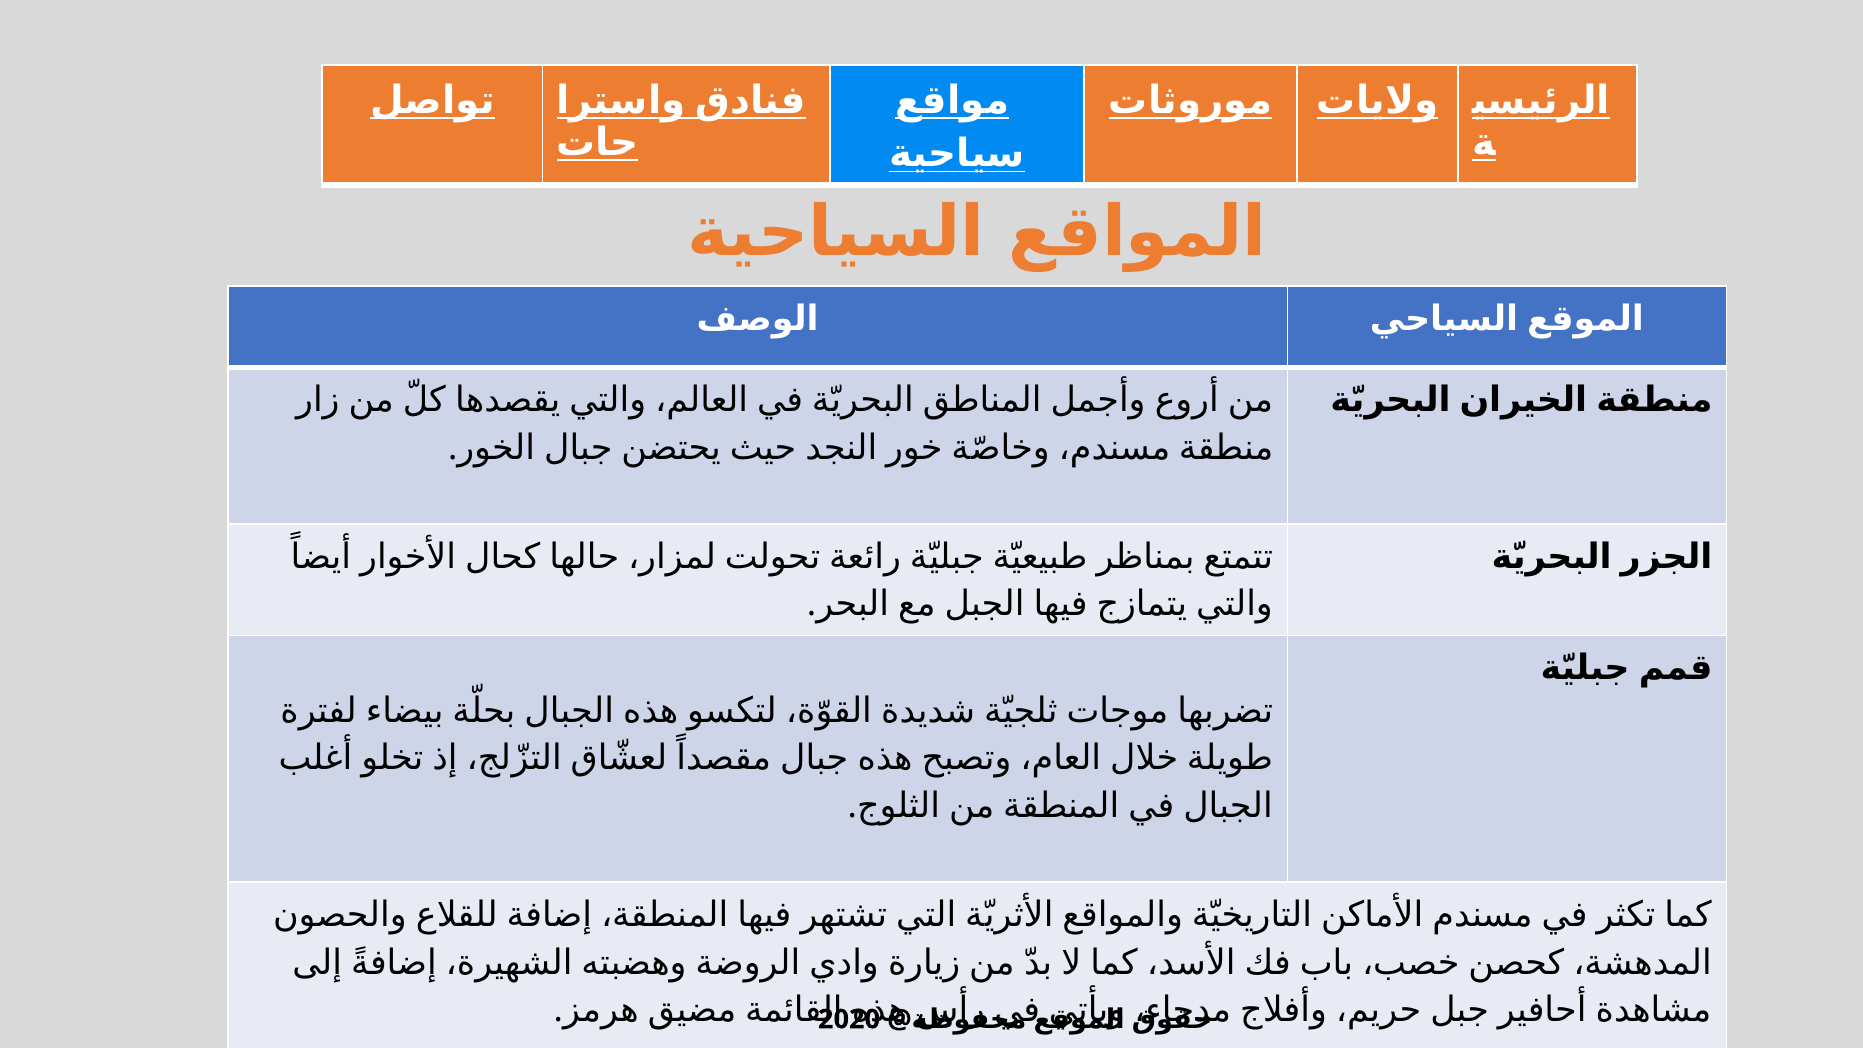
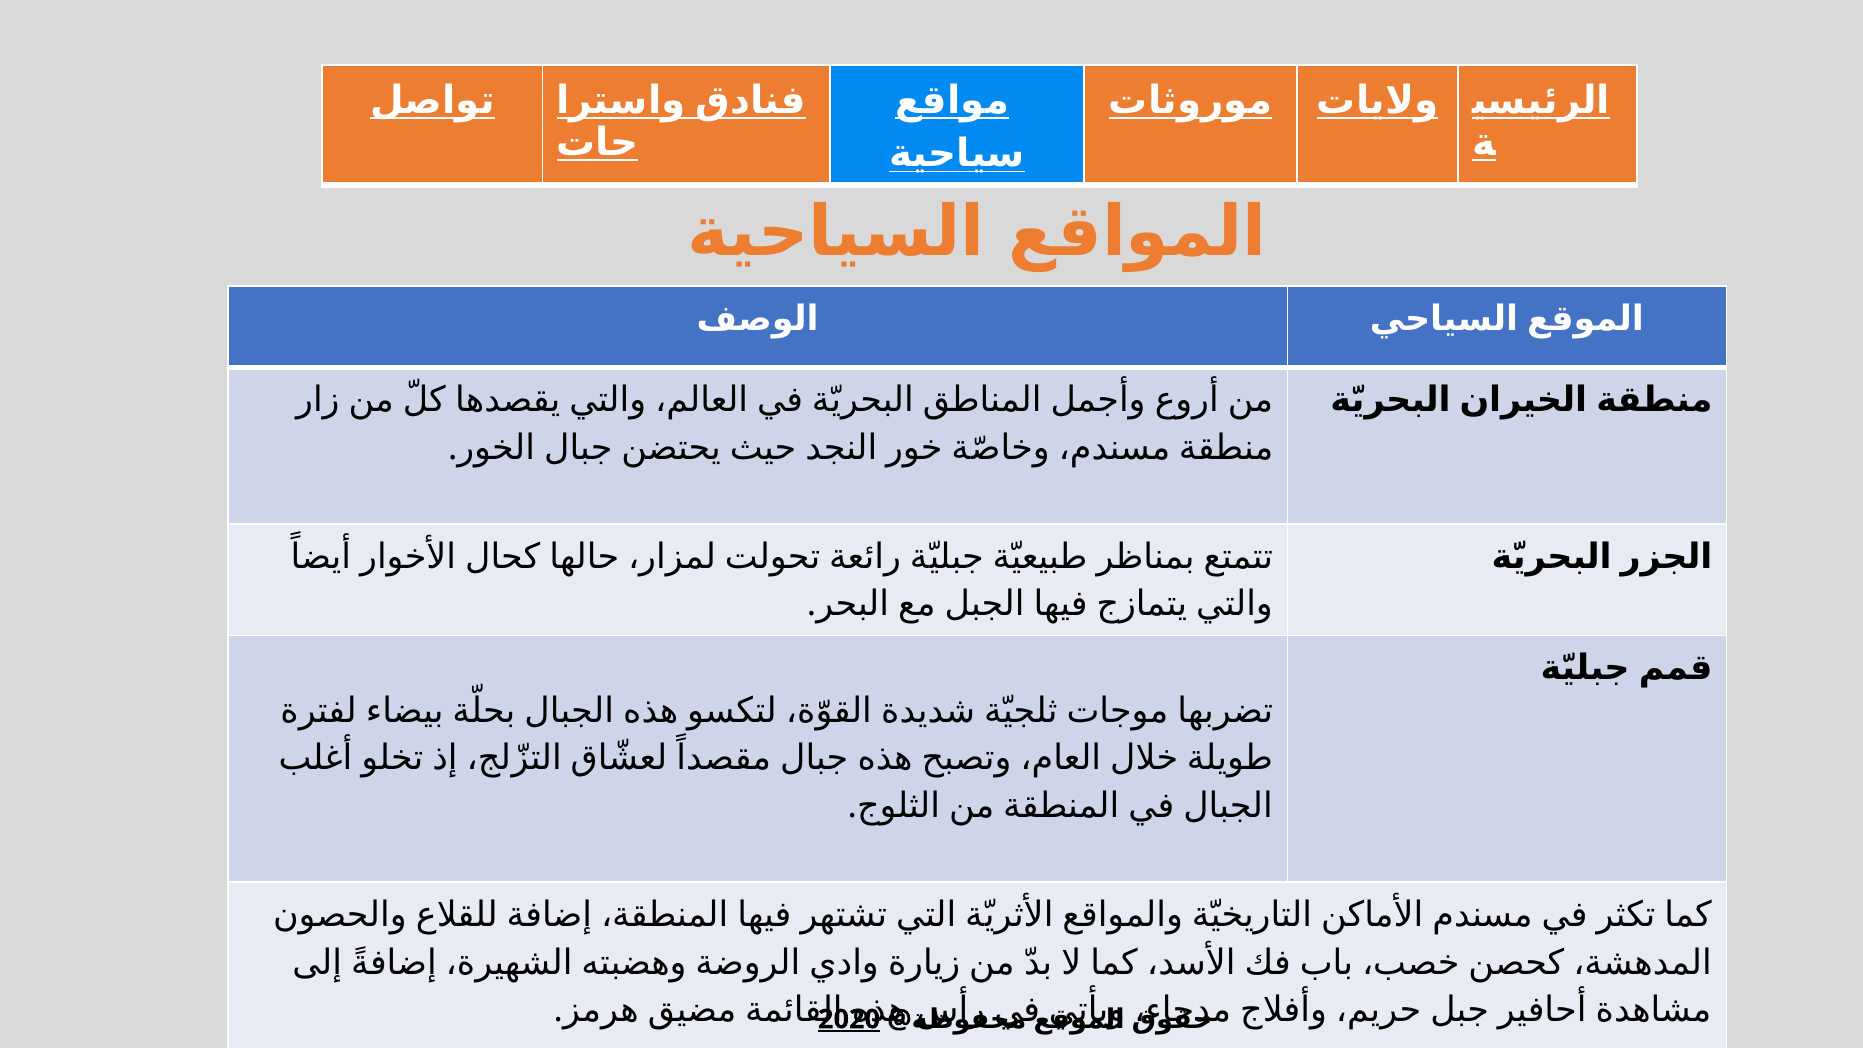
2020 underline: none -> present (849, 1019)
